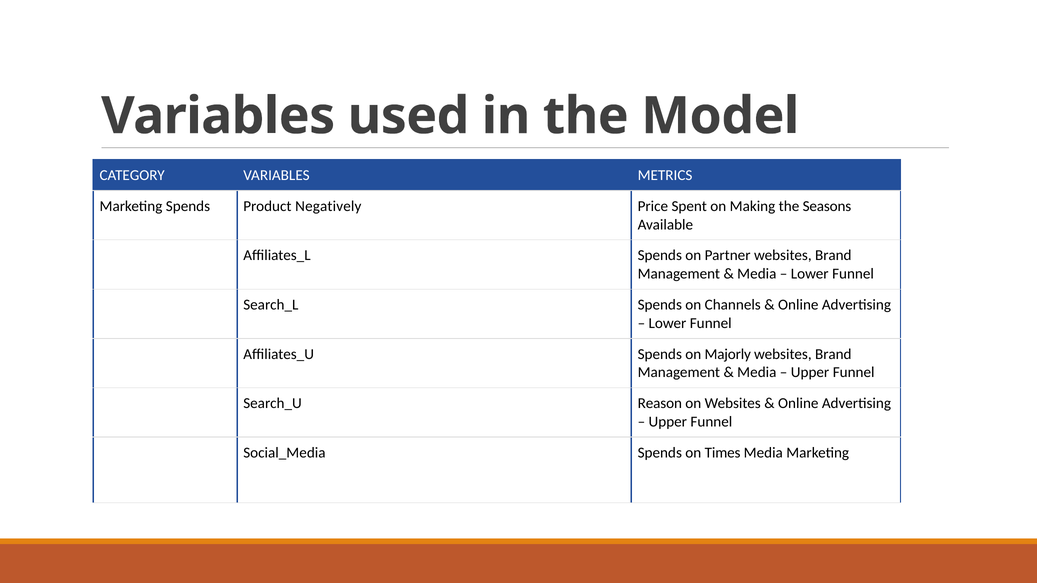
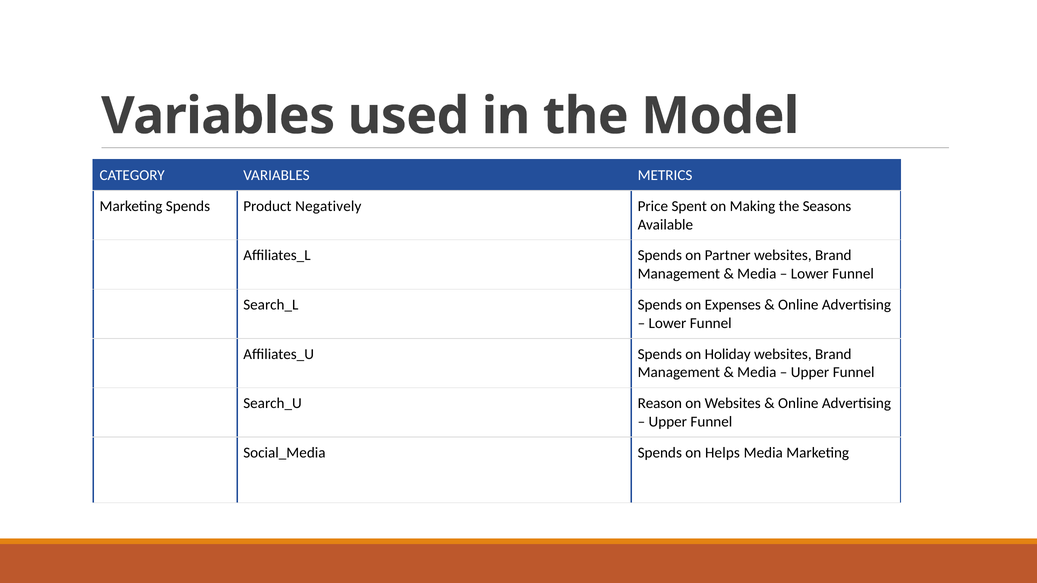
Channels: Channels -> Expenses (733, 305)
Majorly: Majorly -> Holiday (728, 354)
Times: Times -> Helps (722, 453)
